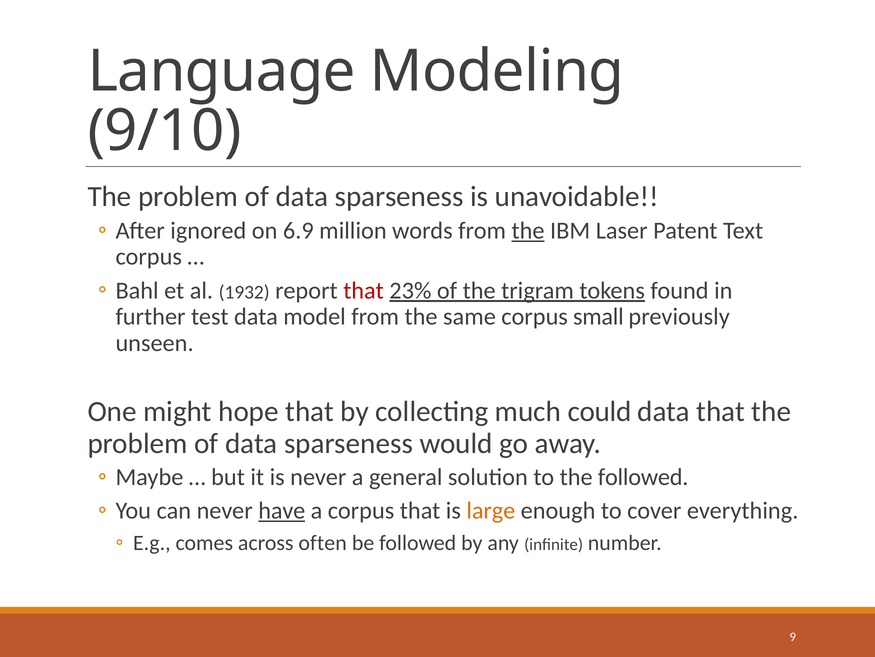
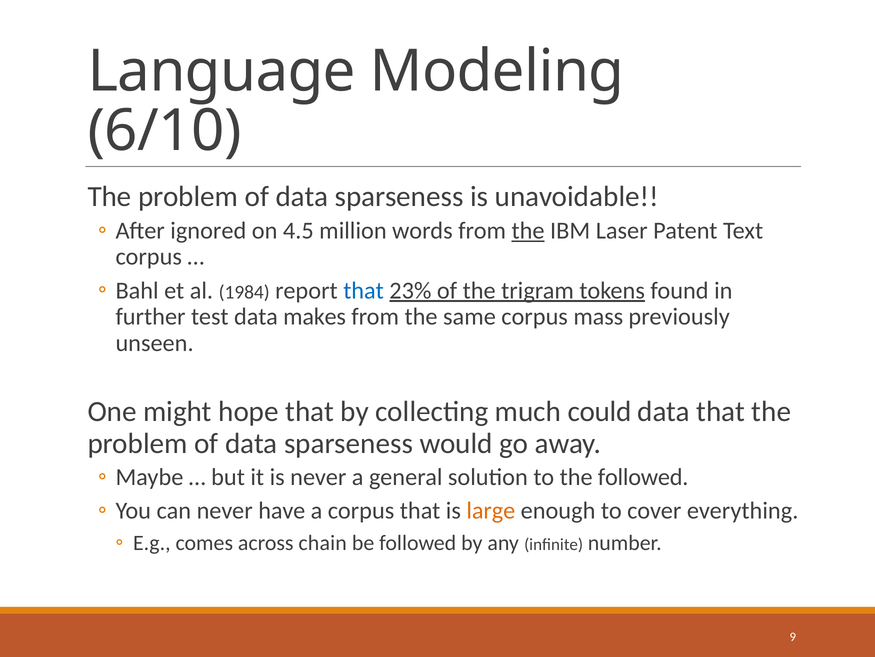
9/10: 9/10 -> 6/10 (165, 131)
6.9: 6.9 -> 4.5 (298, 230)
1932: 1932 -> 1984 (244, 292)
that colour: red -> blue (364, 290)
model: model -> makes (315, 316)
small: small -> mass (598, 316)
have underline: present -> none (282, 510)
often: often -> chain (323, 542)
